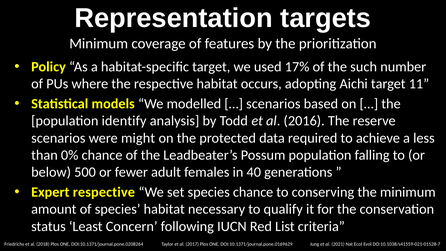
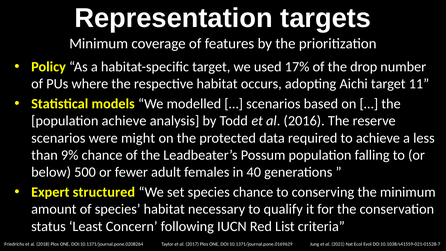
such: such -> drop (364, 67)
population identify: identify -> achieve (124, 121)
0%: 0% -> 9% (70, 155)
Expert respective: respective -> structured (104, 192)
